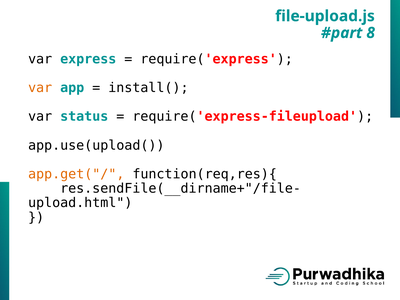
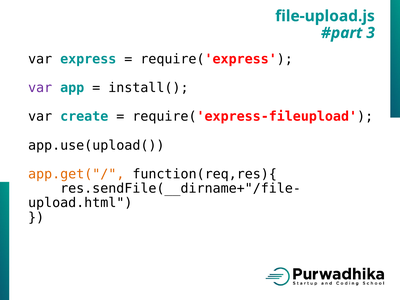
8: 8 -> 3 (371, 33)
var colour: orange -> purple (40, 88)
status: status -> create (84, 117)
